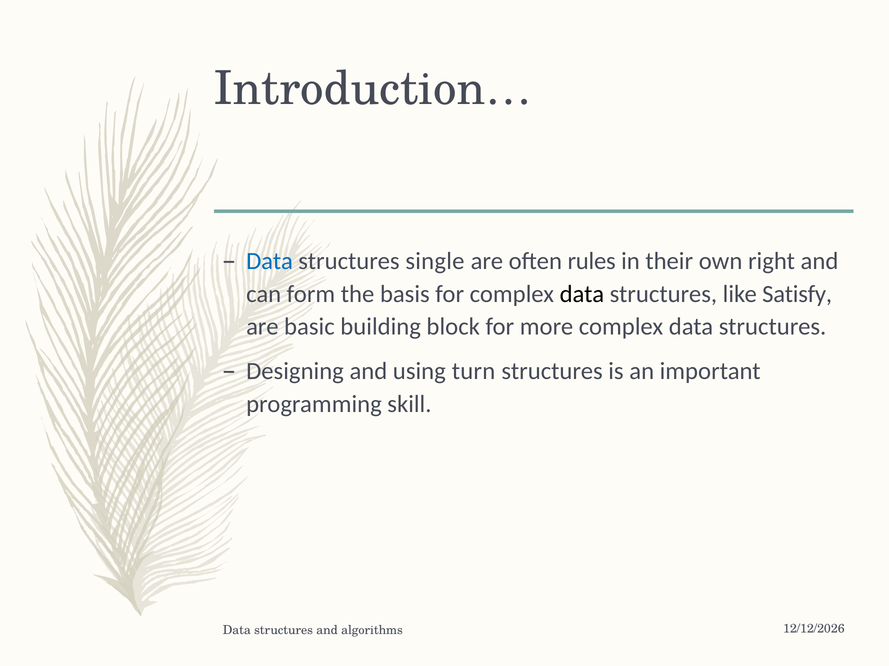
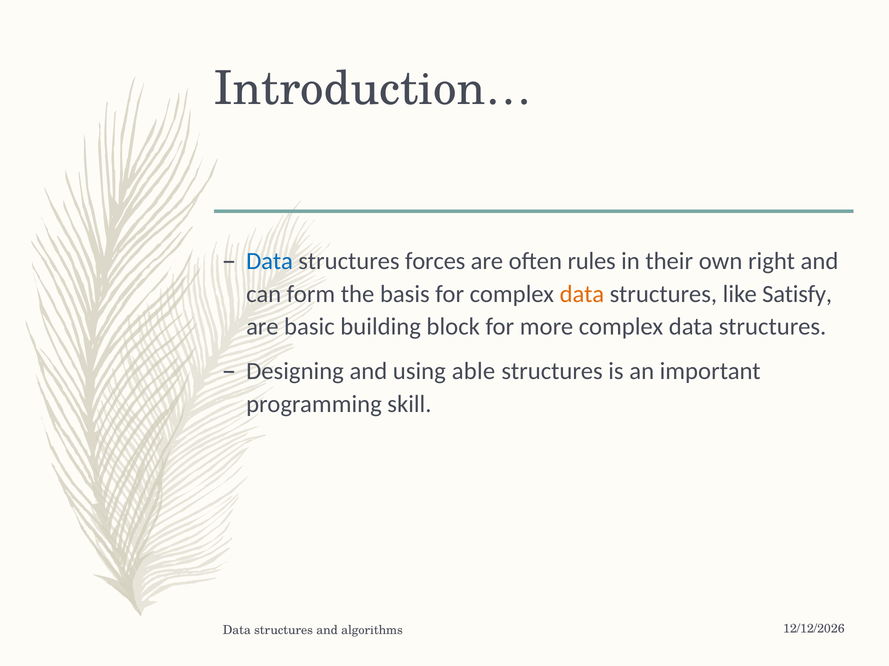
single: single -> forces (435, 261)
data colour: black -> orange (582, 294)
turn: turn -> able (474, 371)
